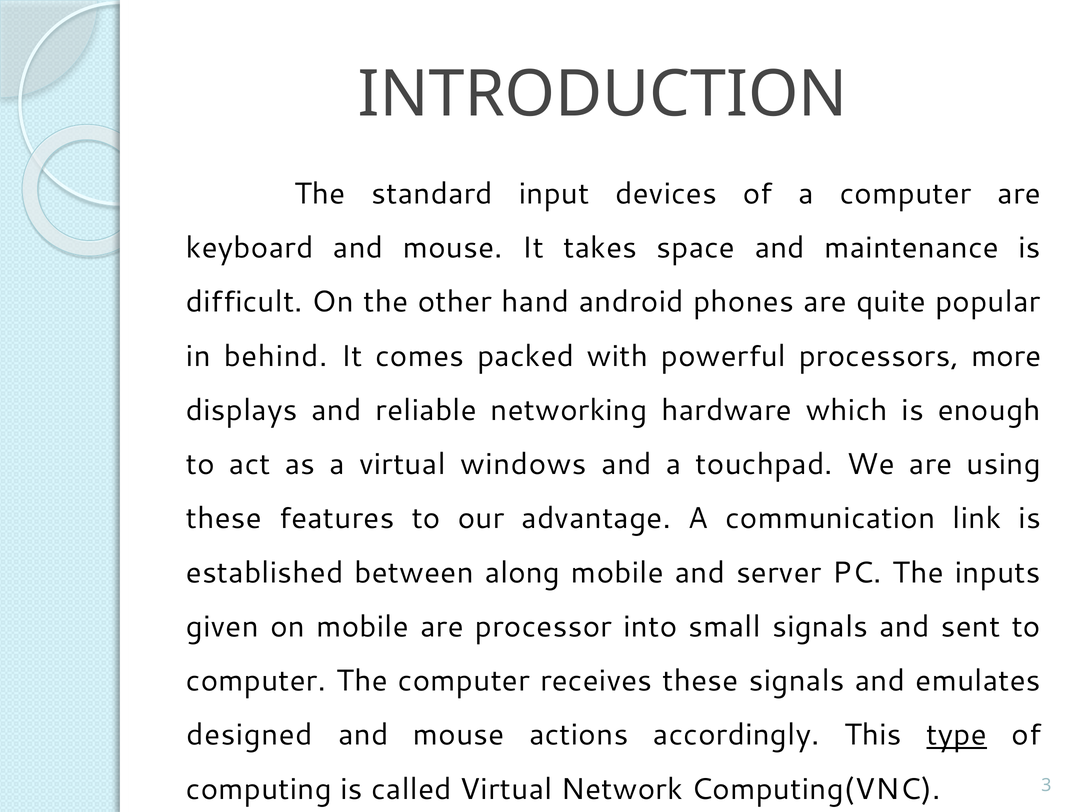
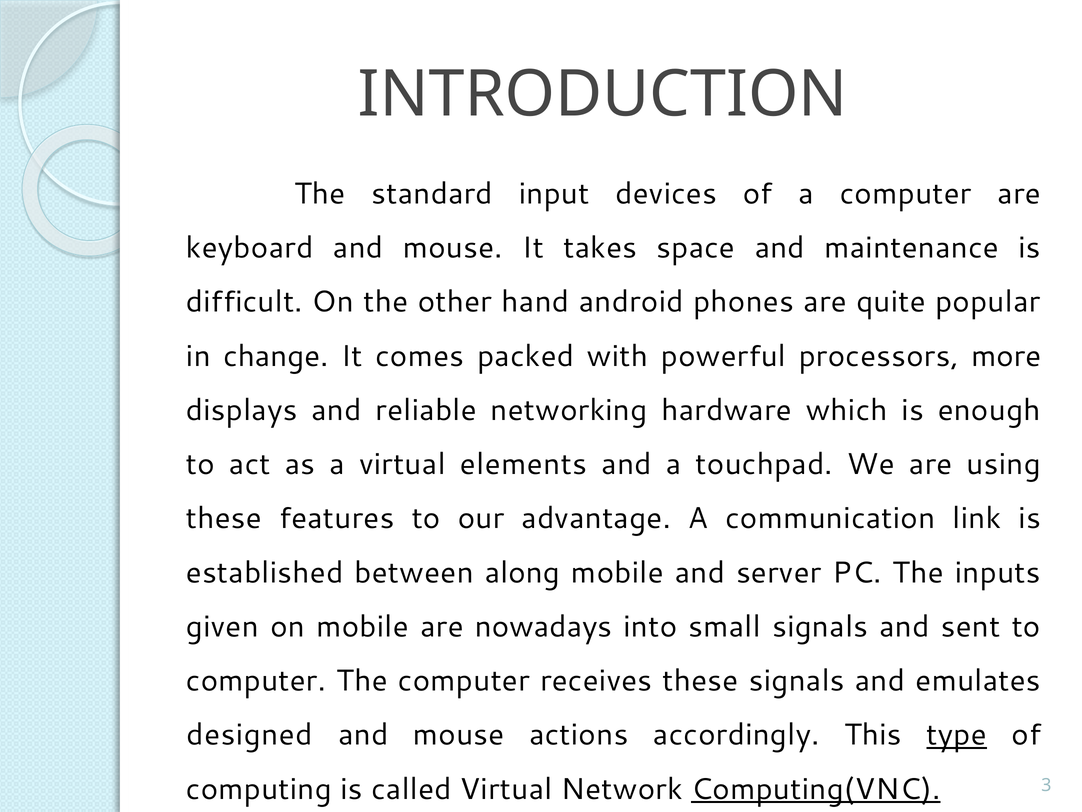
behind: behind -> change (276, 356)
windows: windows -> elements (523, 464)
processor: processor -> nowadays (544, 626)
Computing(VNC underline: none -> present (816, 789)
